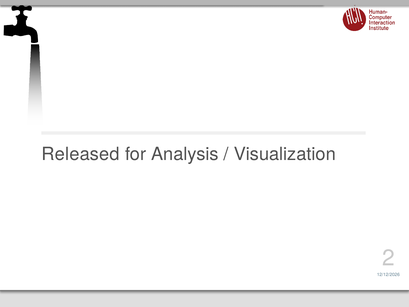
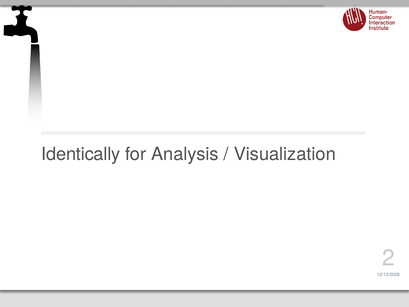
Released: Released -> Identically (81, 154)
